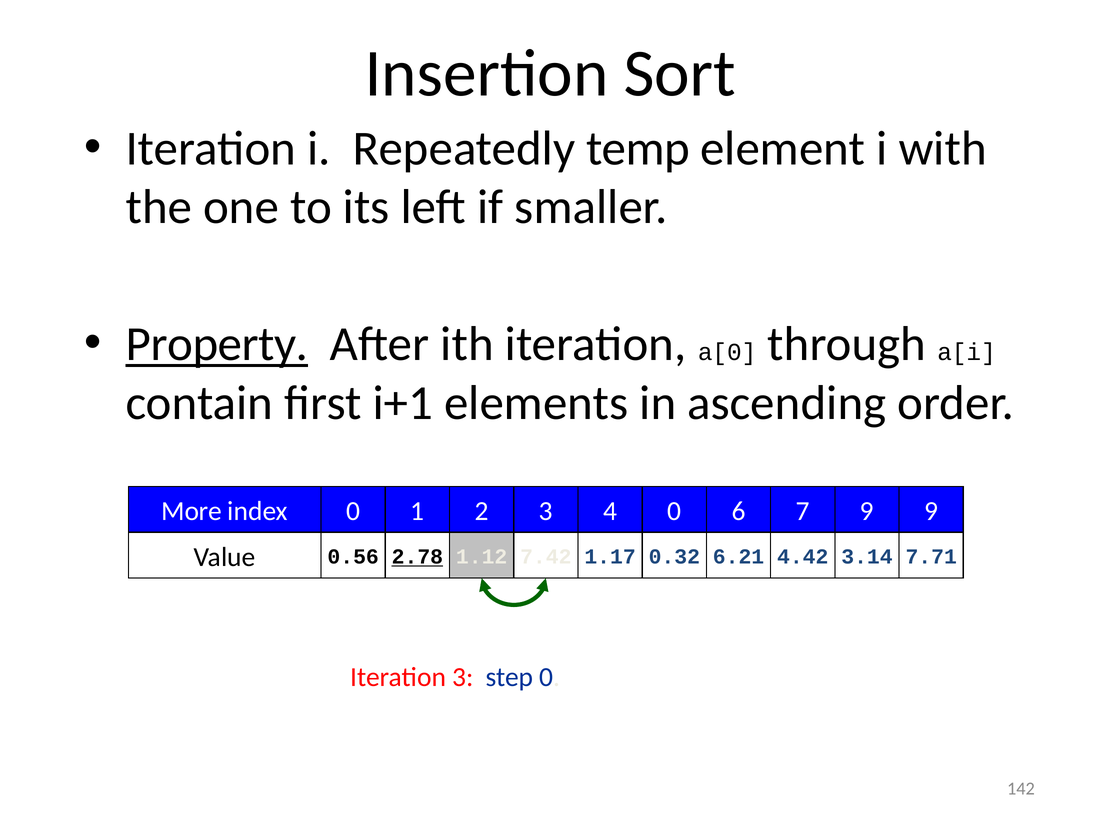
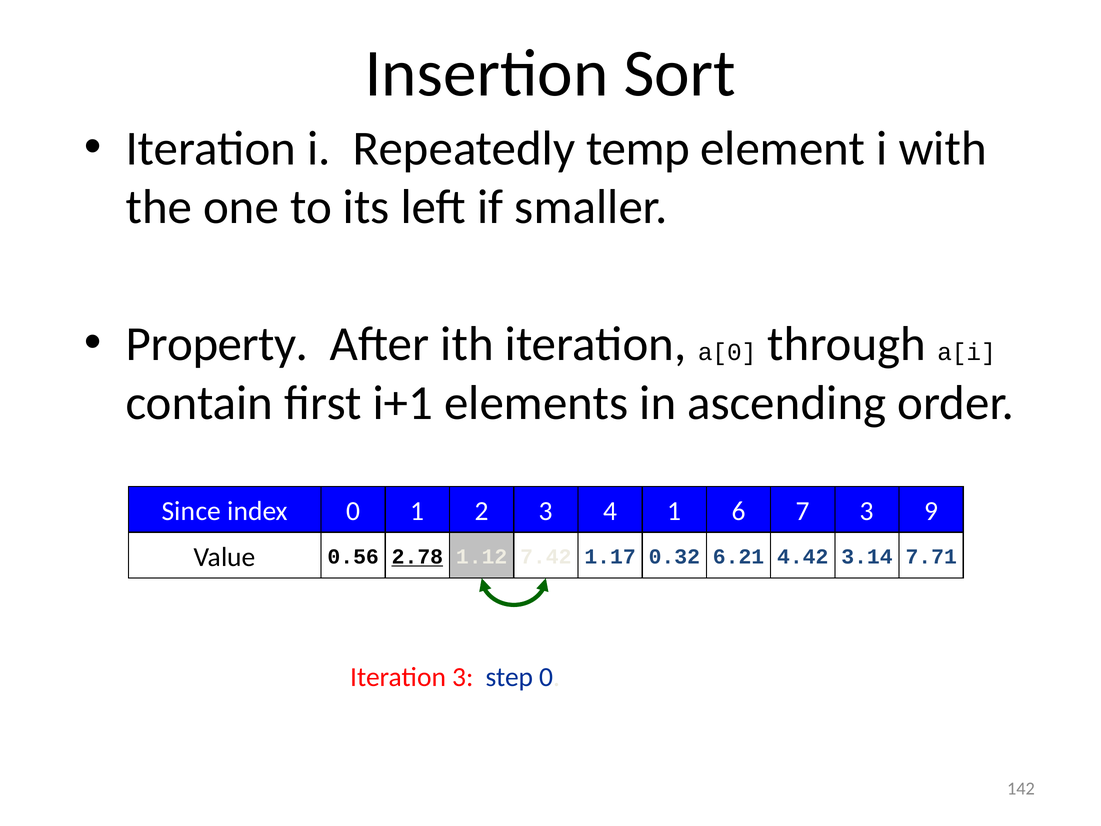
Property underline: present -> none (217, 344)
More: More -> Since (191, 511)
4 0: 0 -> 1 (674, 511)
1 9: 9 -> 3 (867, 511)
